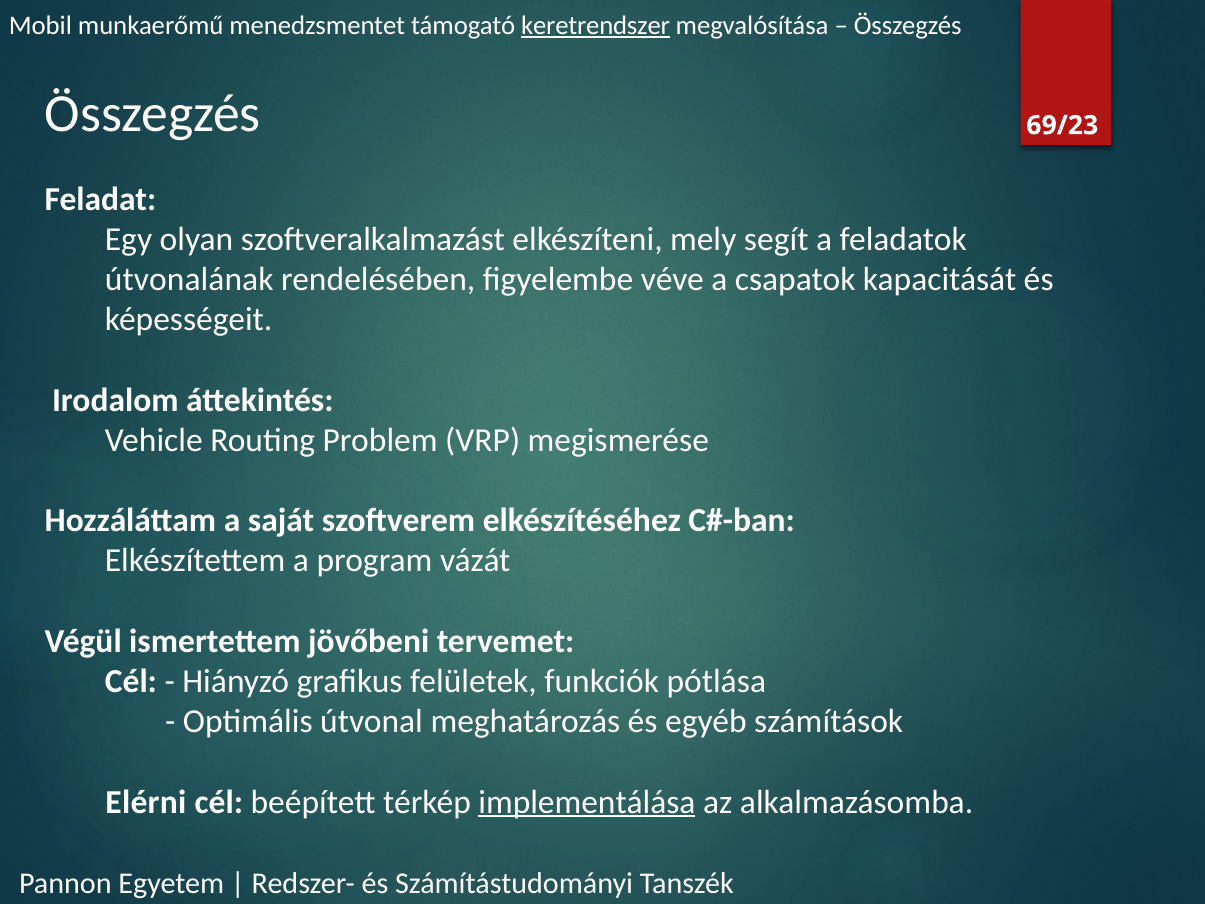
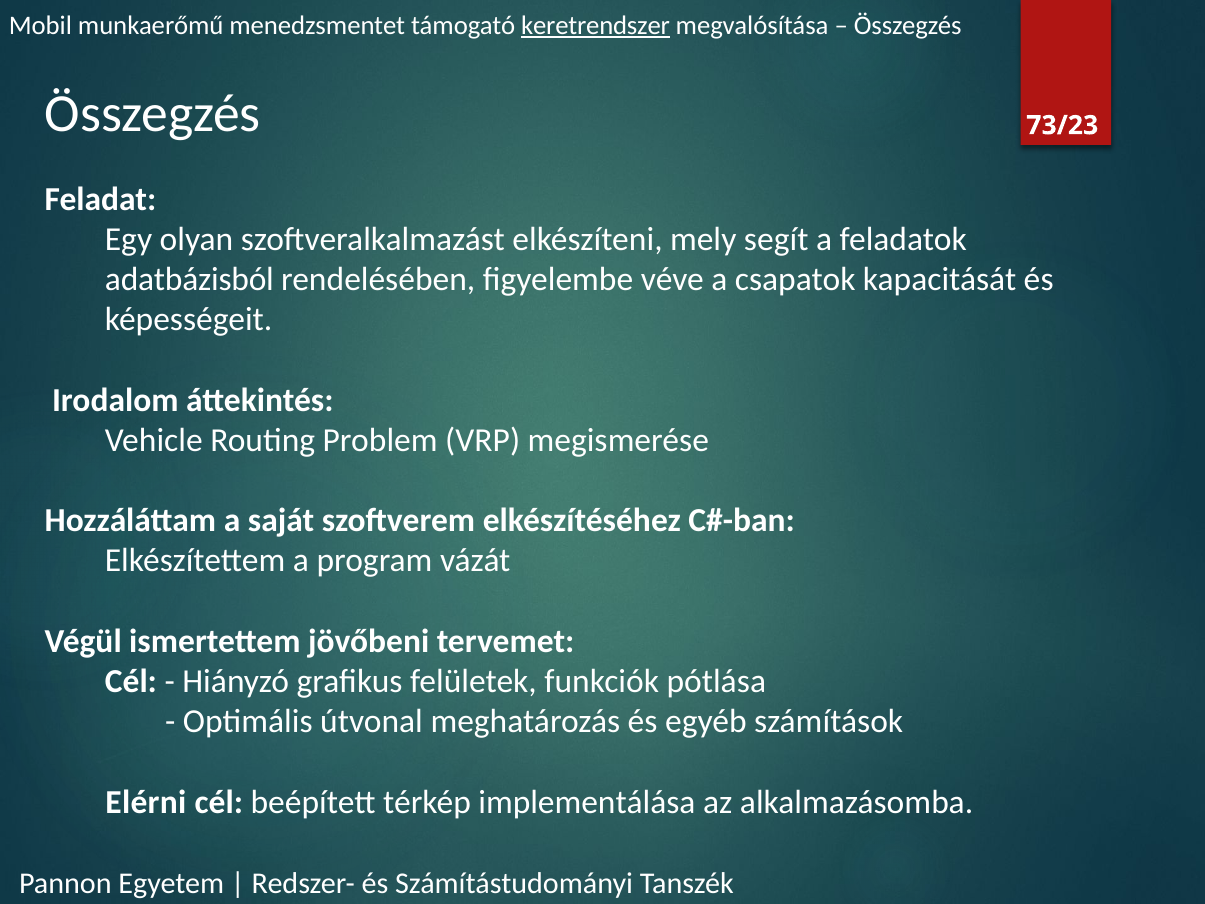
69/23: 69/23 -> 73/23 (1062, 125)
útvonalának: útvonalának -> adatbázisból (189, 279)
implementálása underline: present -> none (587, 802)
